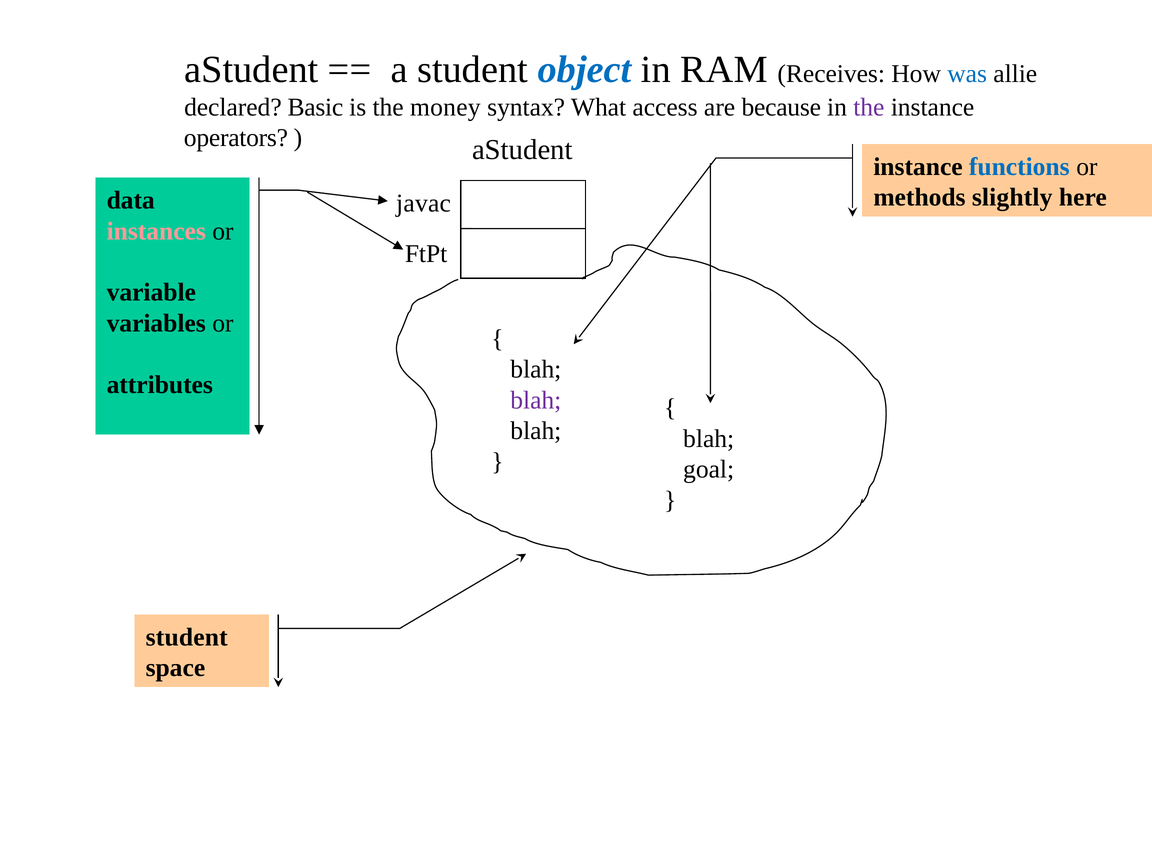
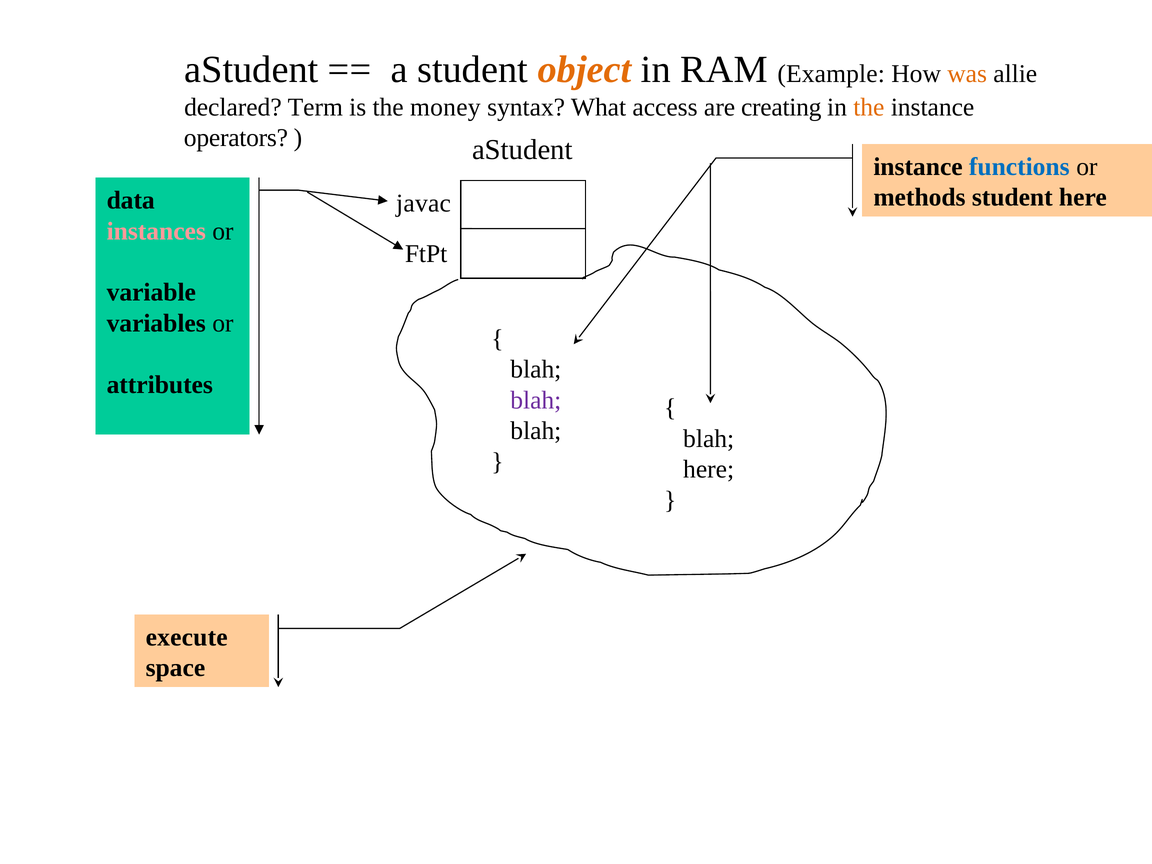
object colour: blue -> orange (584, 70)
Receives: Receives -> Example (831, 74)
was colour: blue -> orange (967, 74)
Basic: Basic -> Term (315, 107)
because: because -> creating (781, 107)
the colour: purple -> orange (869, 107)
methods slightly: slightly -> student (1012, 197)
goal: goal -> here (709, 469)
student: student -> execute (187, 637)
